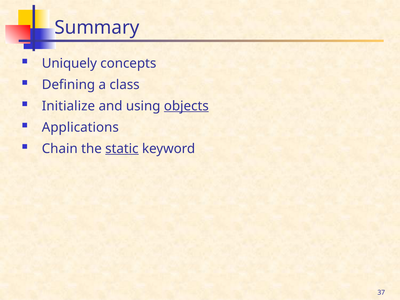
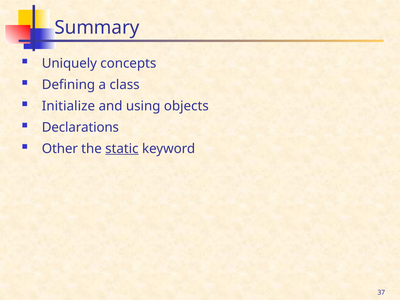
objects underline: present -> none (186, 106)
Applications: Applications -> Declarations (80, 127)
Chain: Chain -> Other (60, 149)
